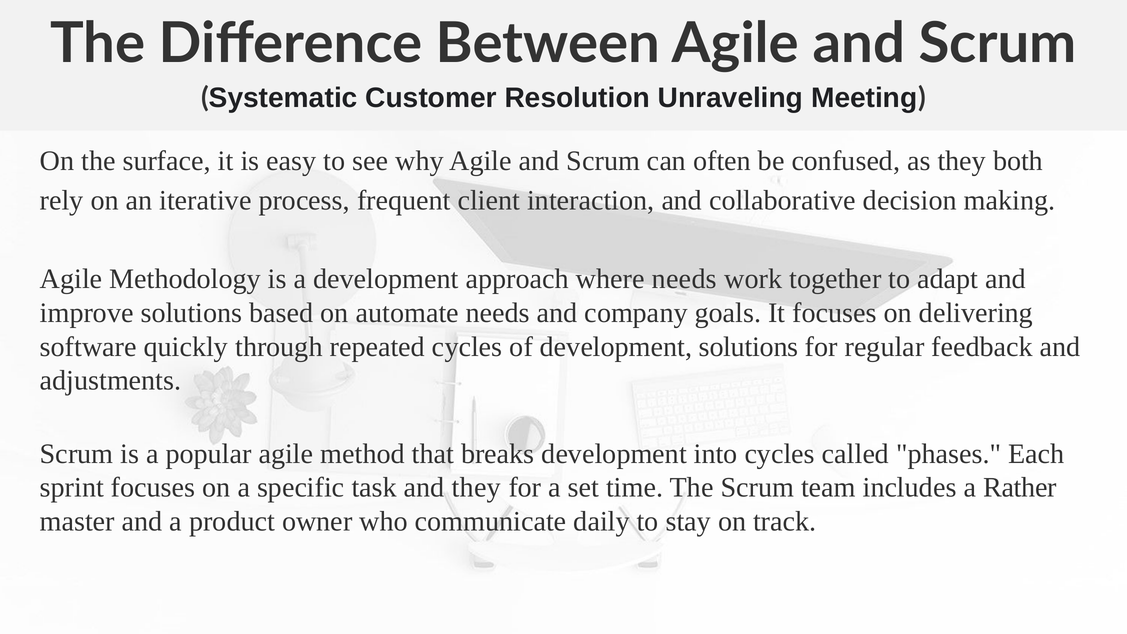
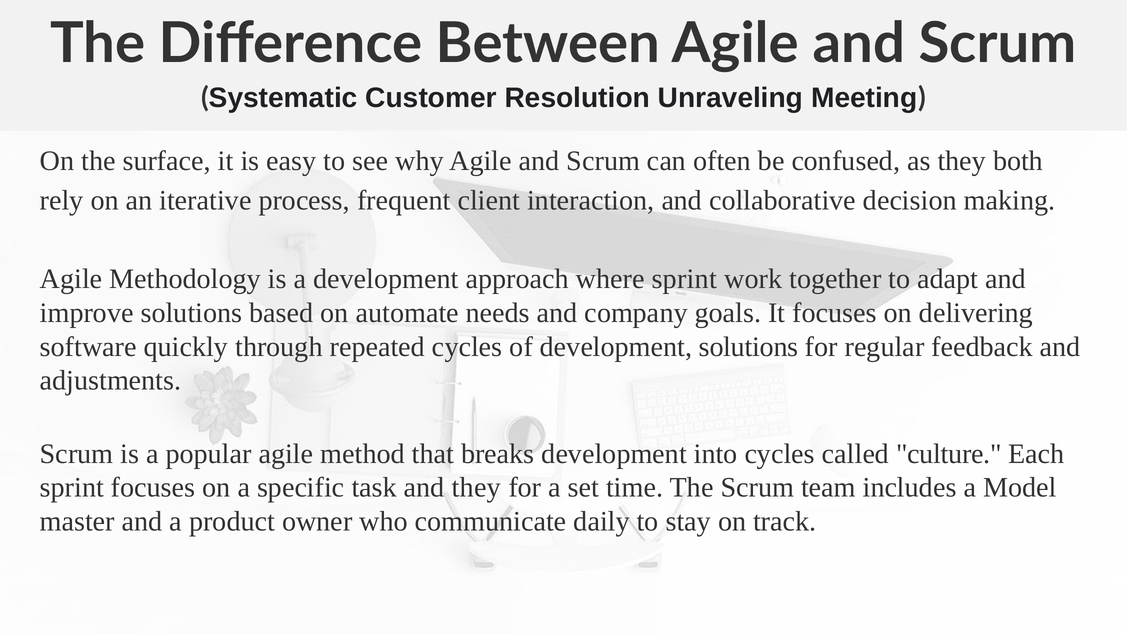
where needs: needs -> sprint (684, 279)
phases: phases -> culture (949, 454)
Rather: Rather -> Model (1020, 488)
